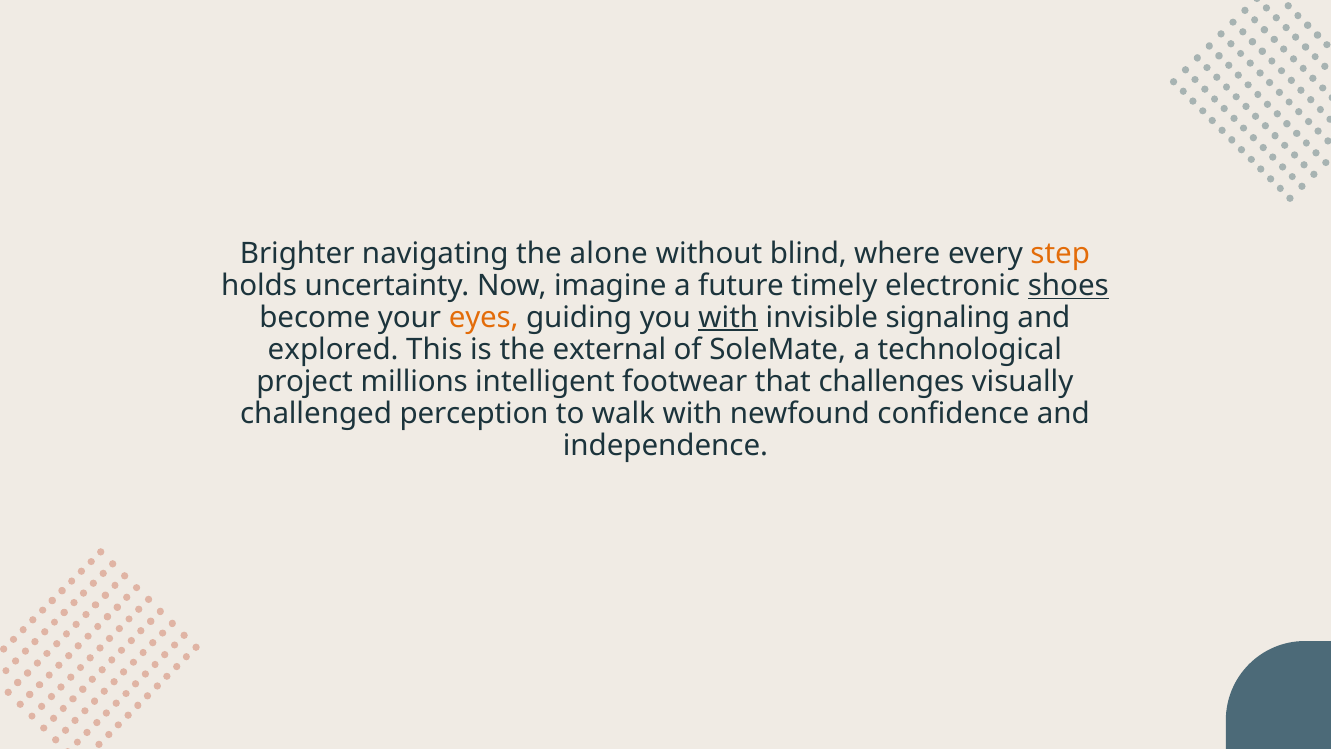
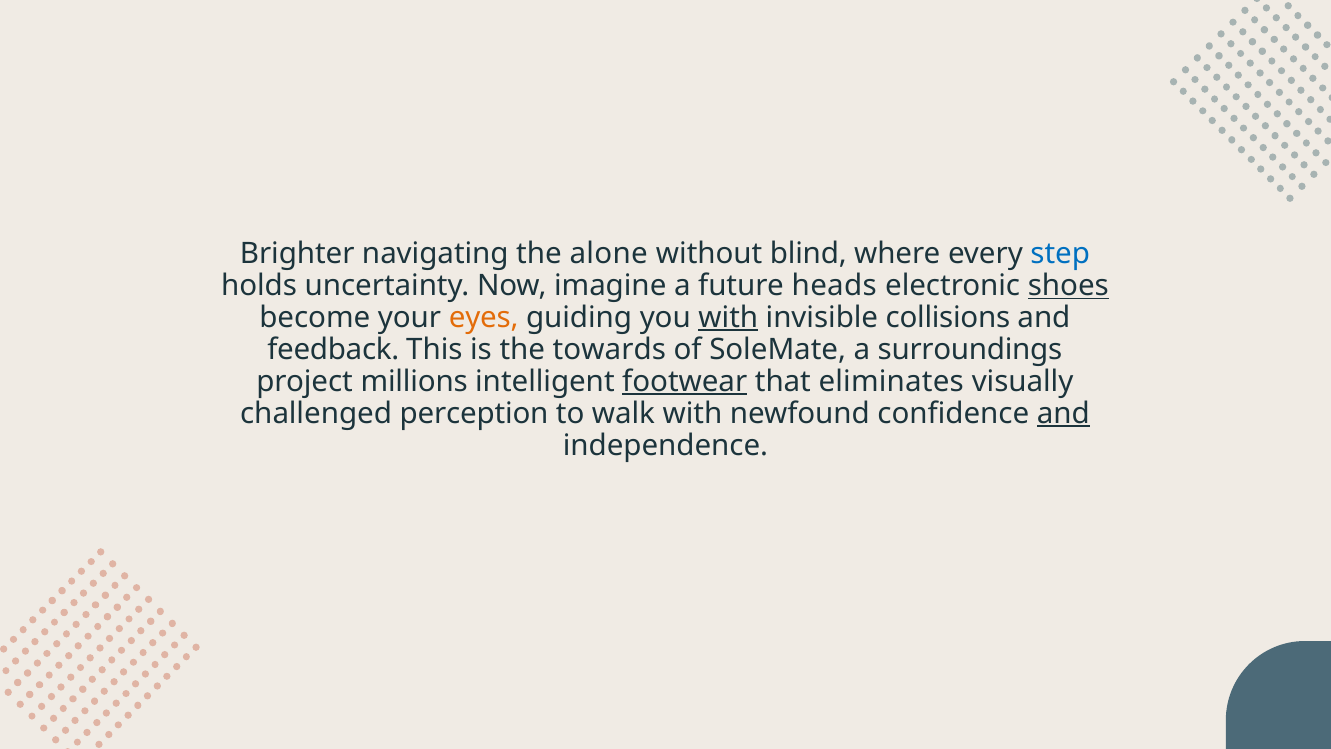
step colour: orange -> blue (1060, 254)
timely: timely -> heads (834, 286)
signaling: signaling -> collisions (948, 317)
explored: explored -> feedback (333, 349)
external: external -> towards (609, 349)
technological: technological -> surroundings (970, 349)
footwear underline: none -> present (685, 381)
challenges: challenges -> eliminates (891, 381)
and underline: none -> present (1063, 413)
